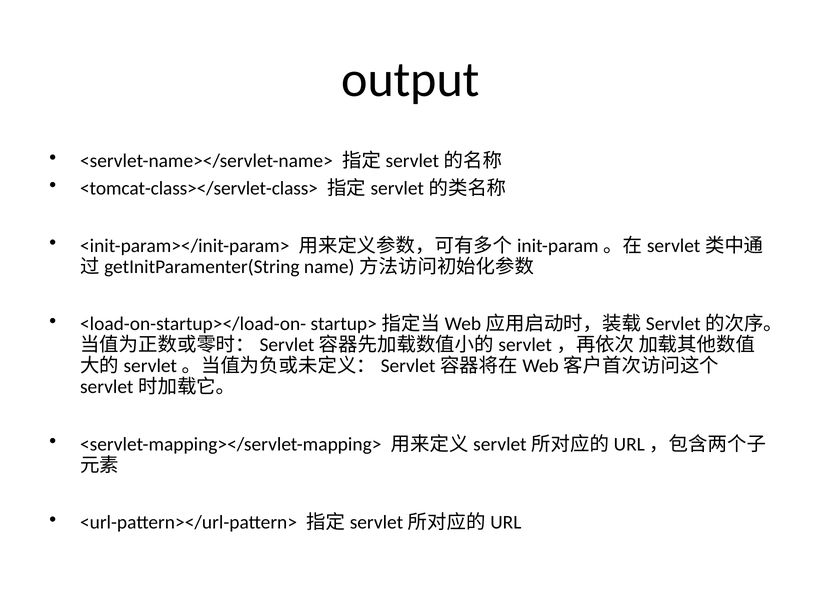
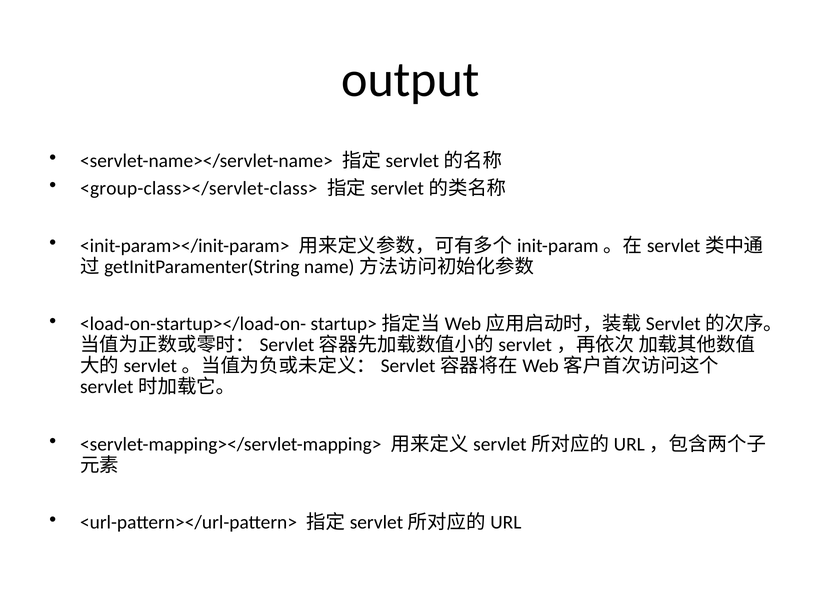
<tomcat-class></servlet-class>: <tomcat-class></servlet-class> -> <group-class></servlet-class> (199, 188)
